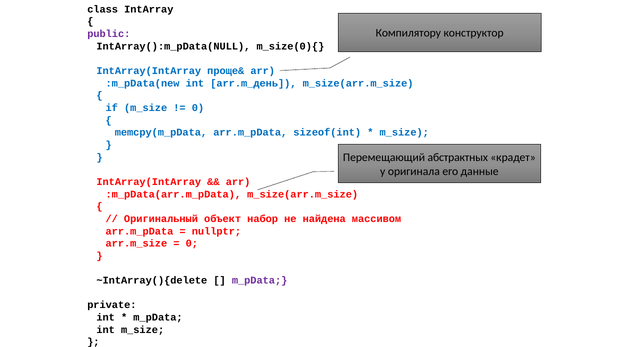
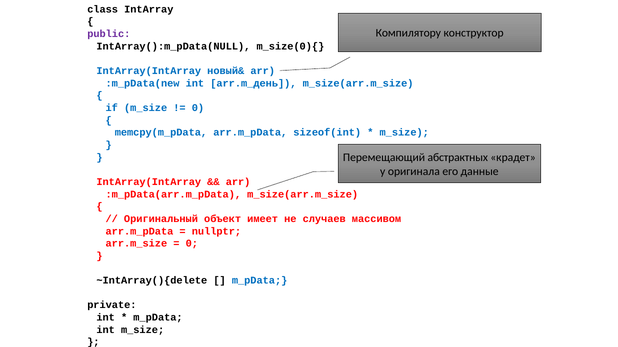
проще&: проще& -> новый& (226, 71)
набор: набор -> имеет (263, 219)
найдена: найдена -> случаев (324, 219)
m_pData colour: purple -> blue (260, 281)
